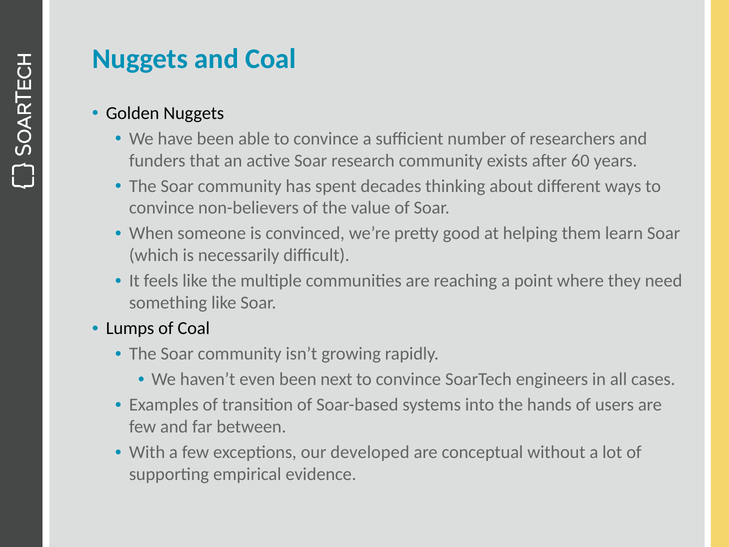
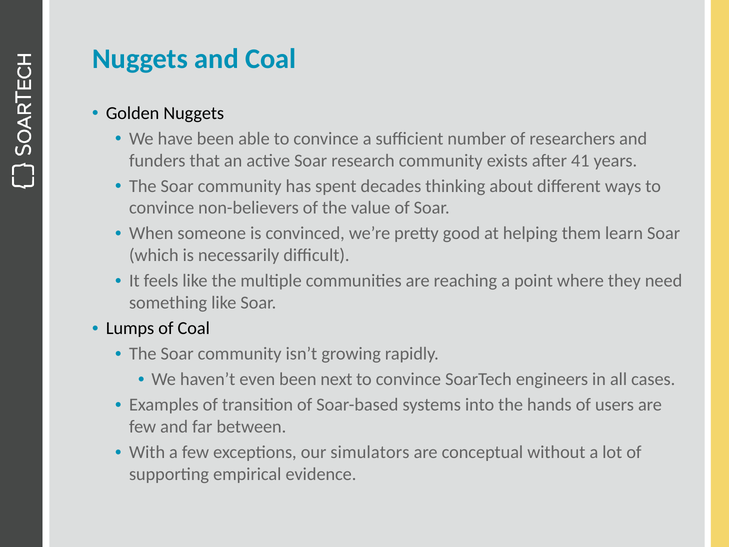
60: 60 -> 41 (580, 160)
developed: developed -> simulators (370, 452)
